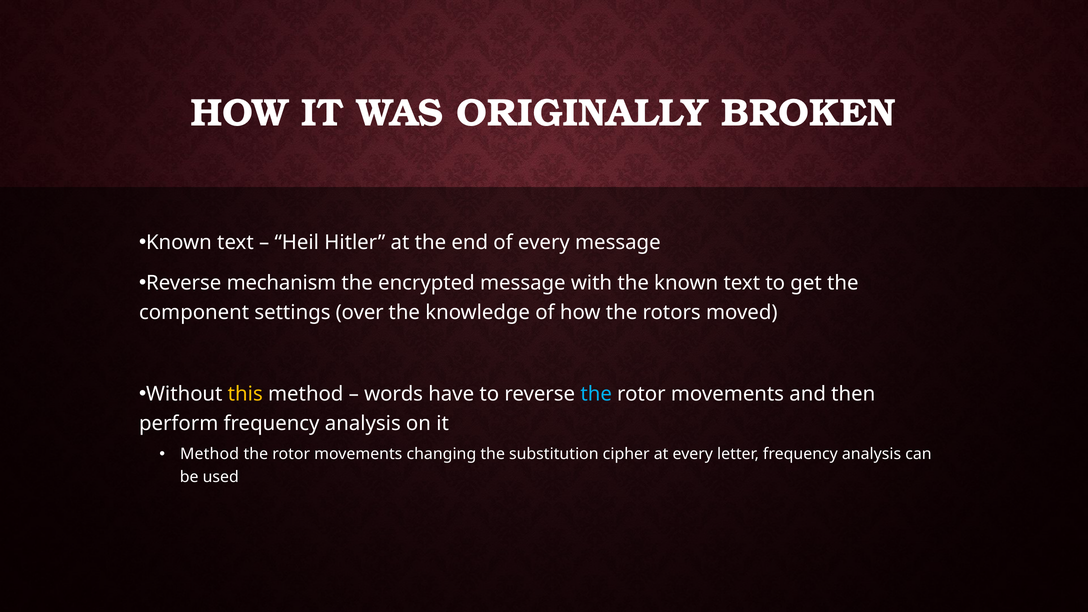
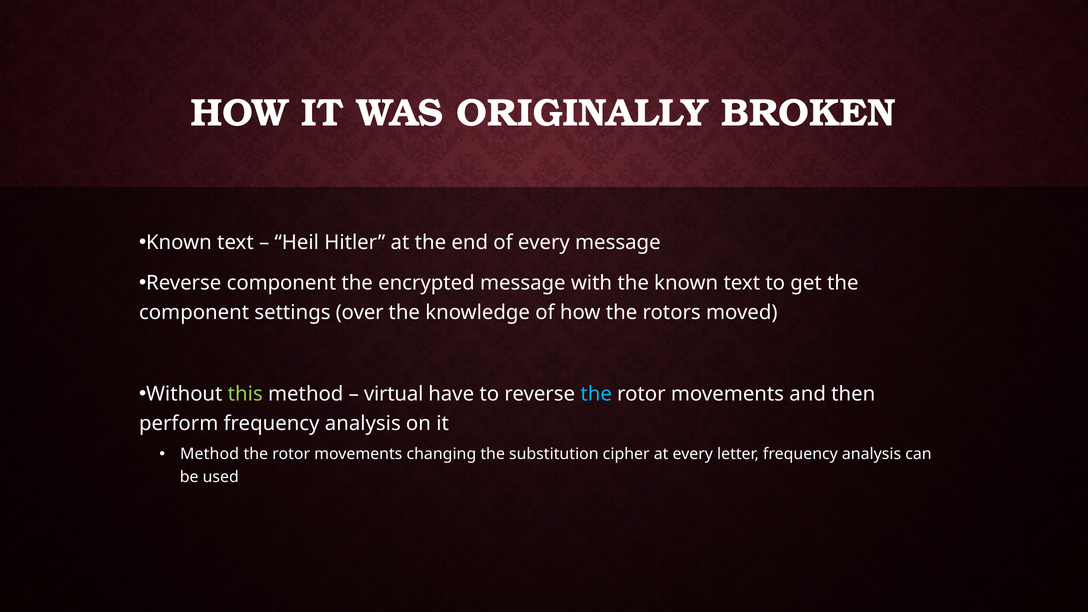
Reverse mechanism: mechanism -> component (281, 283)
this colour: yellow -> light green (245, 394)
words: words -> virtual (394, 394)
